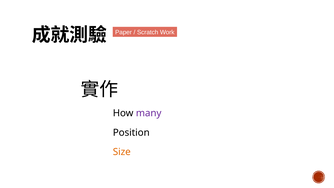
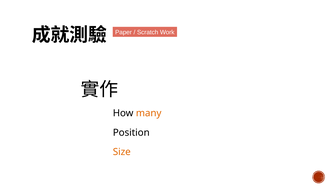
many colour: purple -> orange (149, 113)
